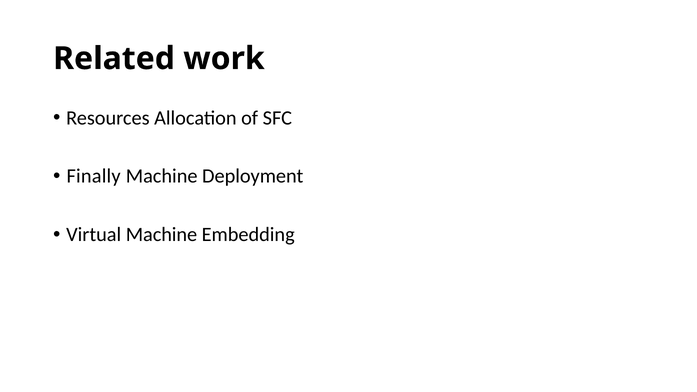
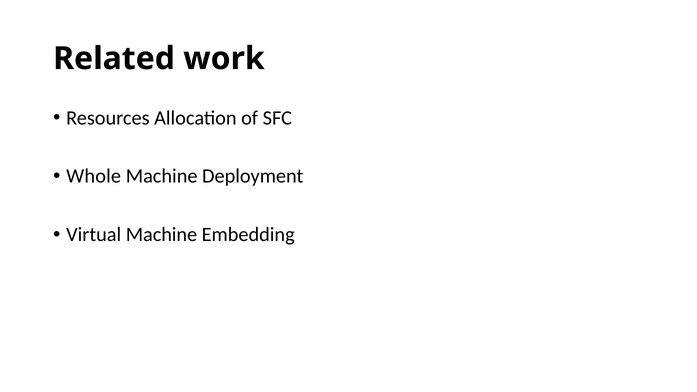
Finally: Finally -> Whole (94, 176)
